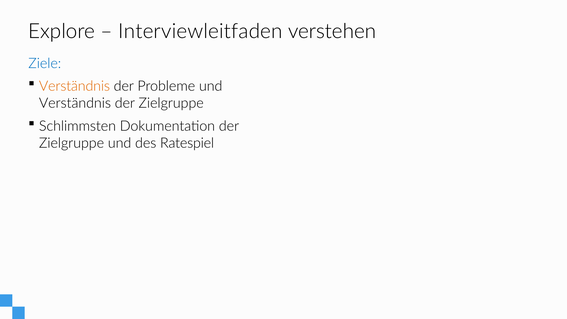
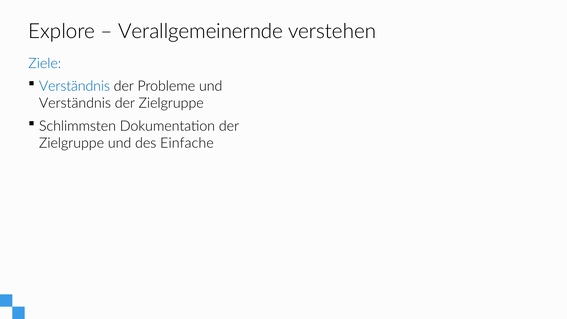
Interviewleitfaden: Interviewleitfaden -> Verallgemeinernde (201, 31)
Verständnis colour: orange -> blue (74, 86)
Ratespiel: Ratespiel -> Einfache (187, 143)
